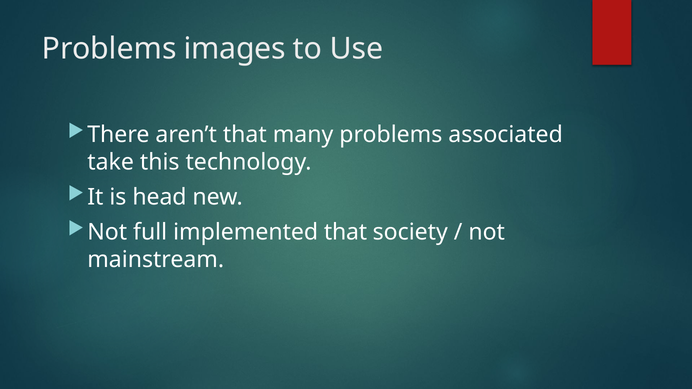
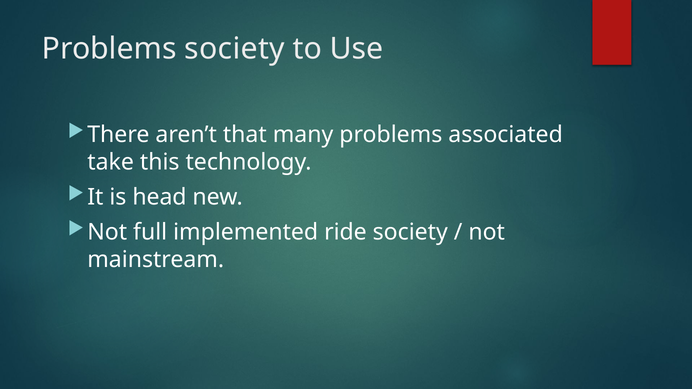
Problems images: images -> society (235, 49)
implemented that: that -> ride (345, 232)
